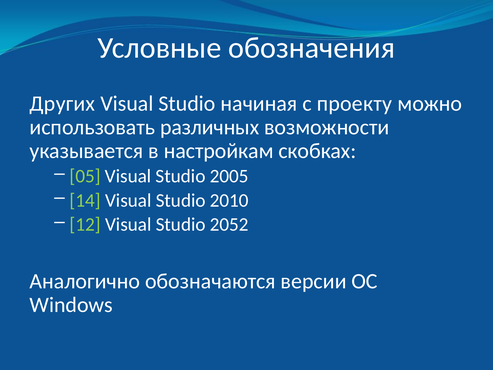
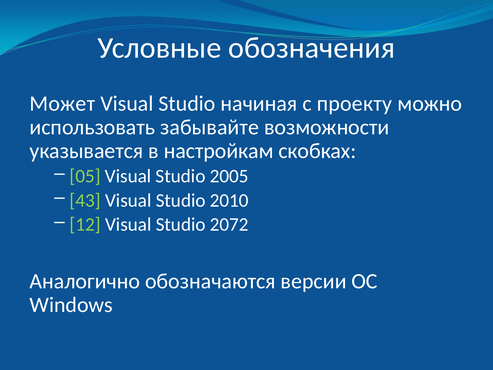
Других: Других -> Может (62, 103)
различных: различных -> забывайте (210, 127)
14: 14 -> 43 (85, 200)
2052: 2052 -> 2072 (229, 224)
